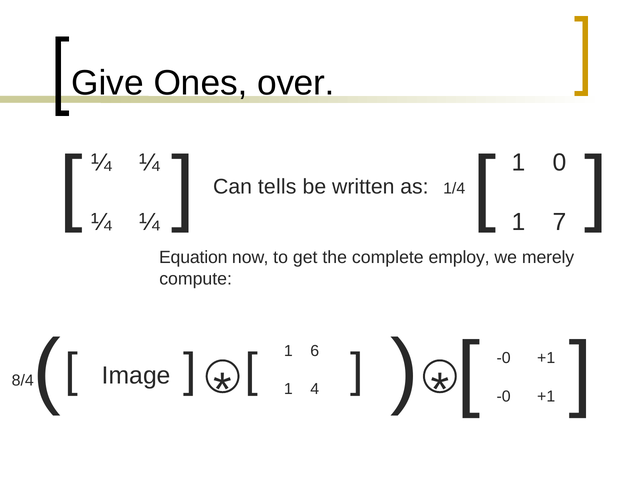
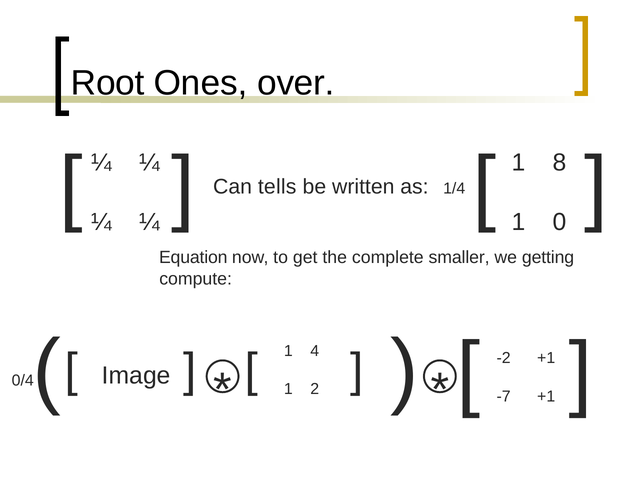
Give: Give -> Root (108, 83)
0: 0 -> 8 (560, 163)
7: 7 -> 0 (560, 222)
employ: employ -> smaller (459, 258)
merely: merely -> getting (548, 258)
6: 6 -> 4 (315, 351)
-0: -0 -> -2 (504, 358)
8/4: 8/4 -> 0/4 (23, 380)
4: 4 -> 2 (315, 389)
-0: -0 -> -7 (504, 396)
